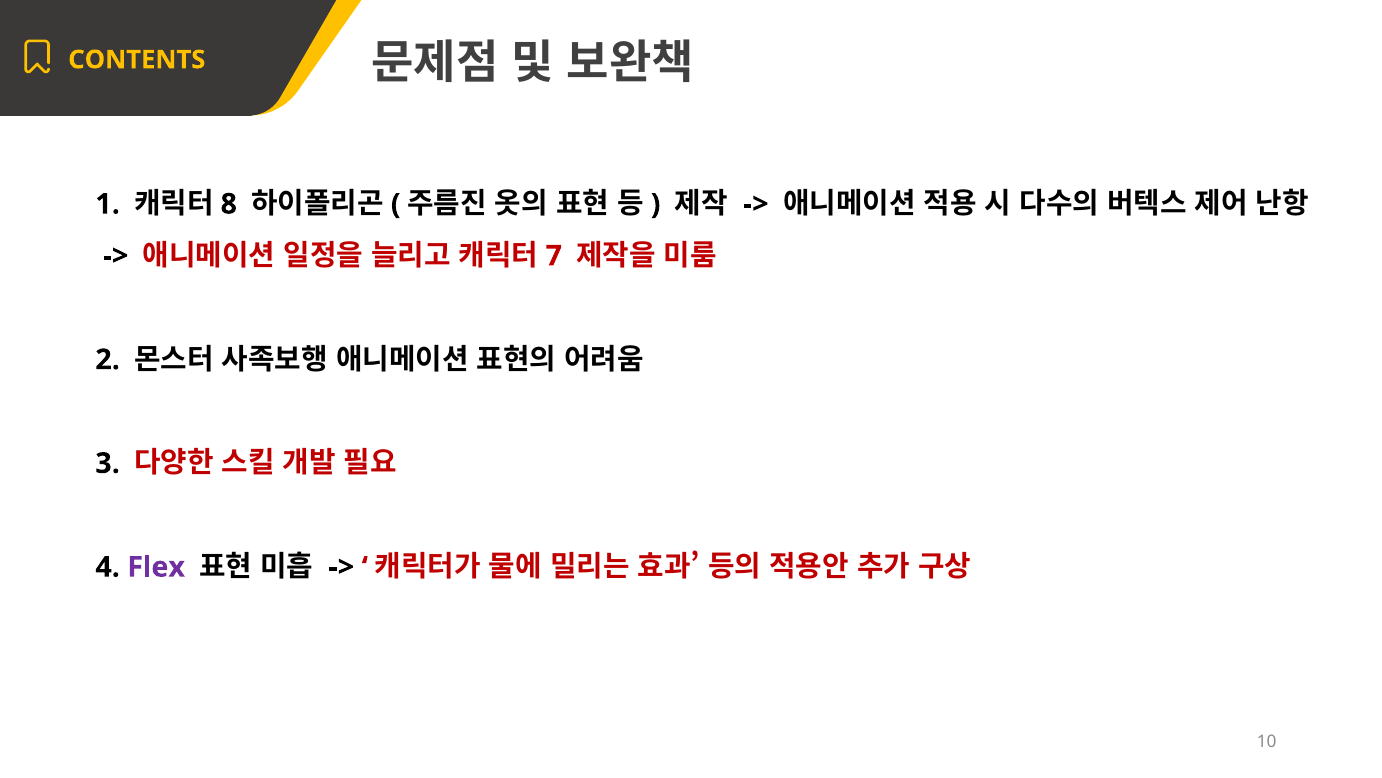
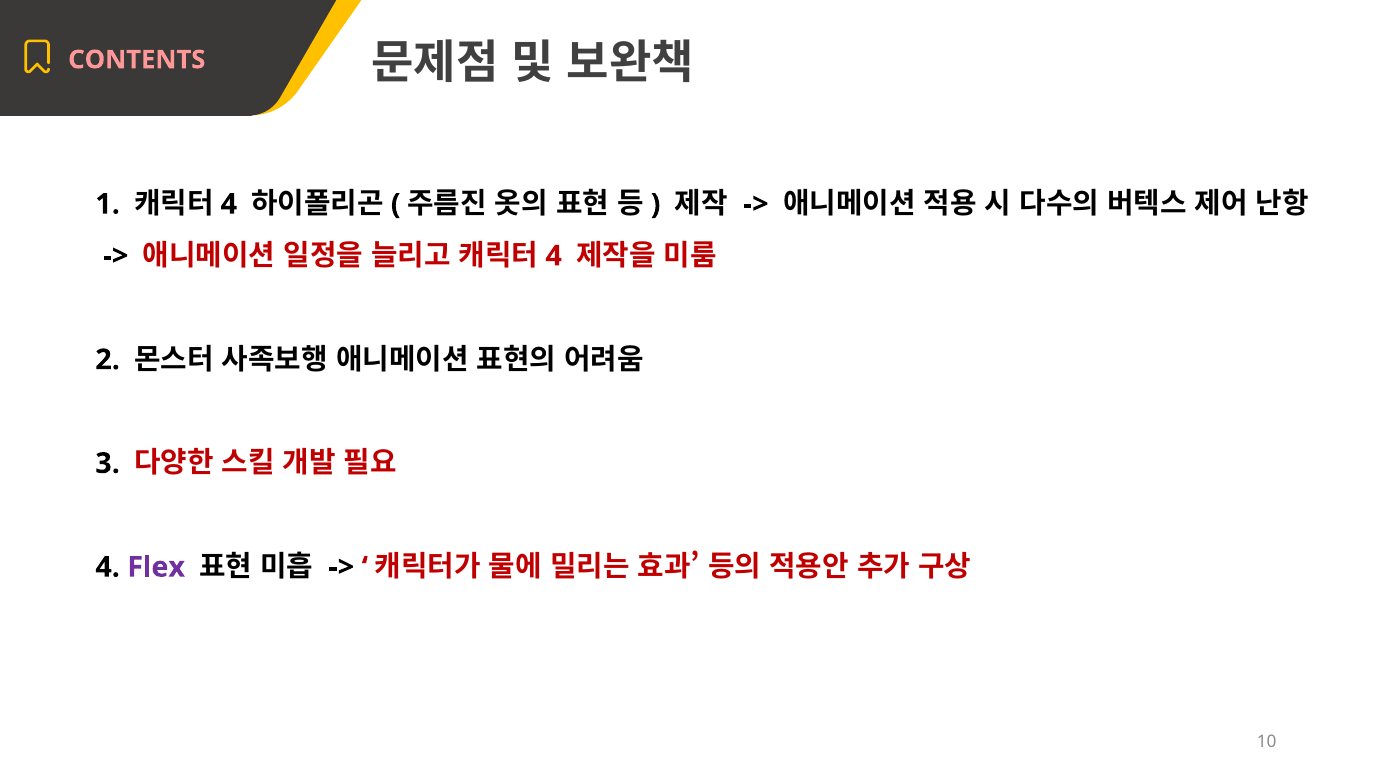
CONTENTS colour: yellow -> pink (137, 60)
8: 8 -> 4 (229, 204)
7: 7 -> 4 (554, 256)
